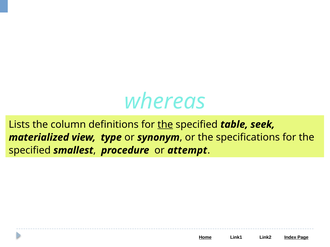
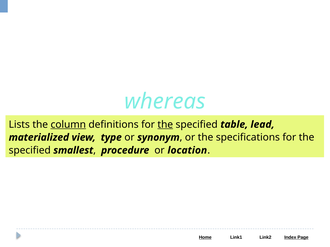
column underline: none -> present (68, 125)
seek: seek -> lead (262, 125)
attempt: attempt -> location (187, 151)
